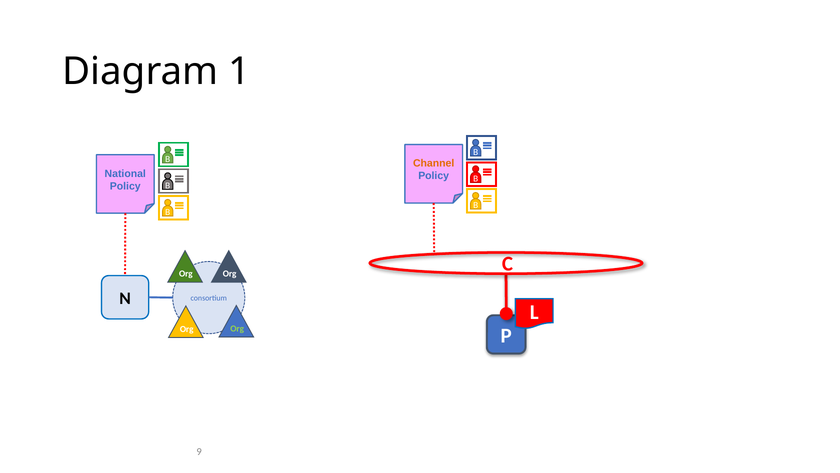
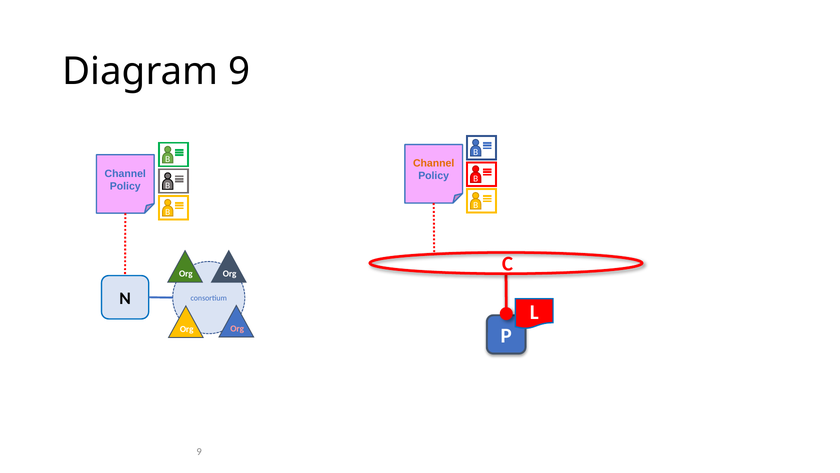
Diagram 1: 1 -> 9 (239, 71)
National: National -> Channel (125, 173)
Org colour: light green -> pink (237, 328)
